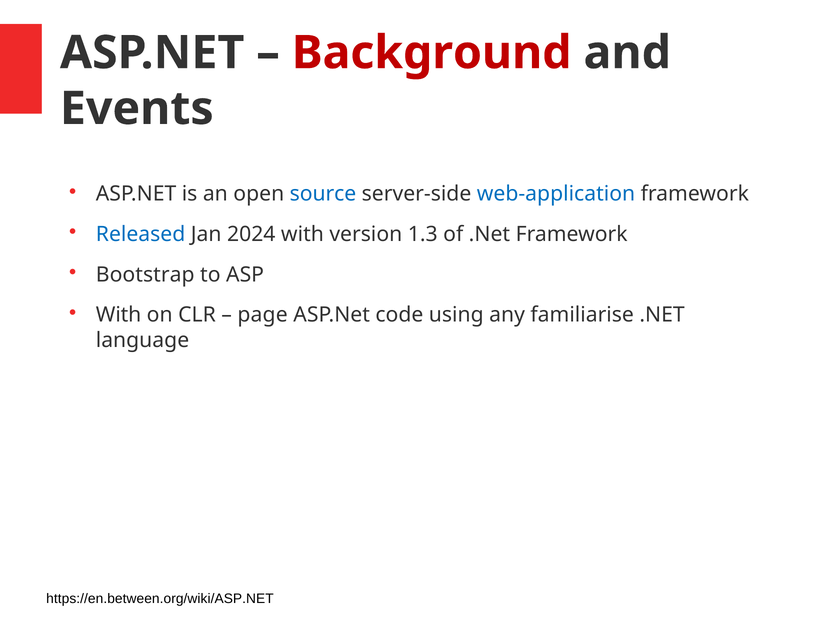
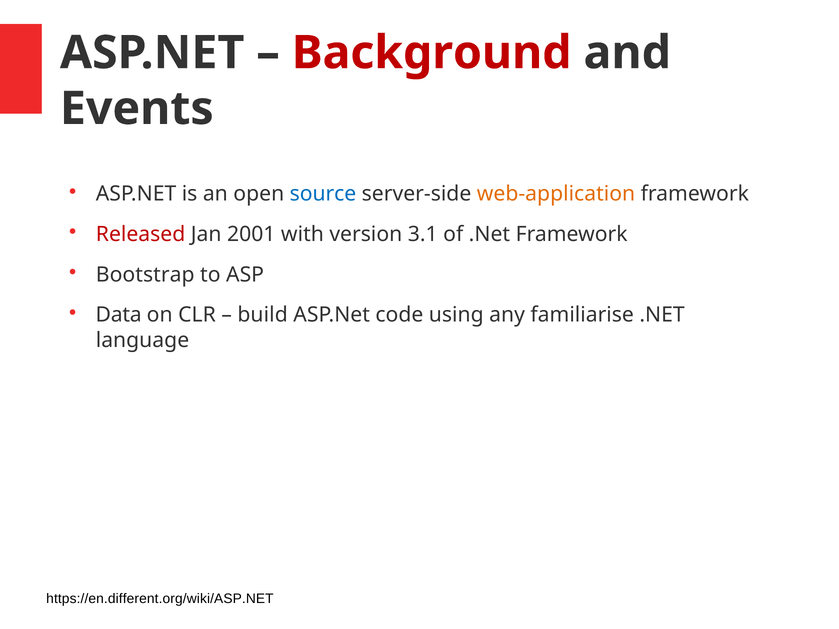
web-application colour: blue -> orange (556, 194)
Released colour: blue -> red (141, 234)
2024: 2024 -> 2001 (251, 234)
1.3: 1.3 -> 3.1 (423, 234)
With: With -> Data (119, 315)
page: page -> build (263, 315)
https://en.between.org/wiki/ASP.NET: https://en.between.org/wiki/ASP.NET -> https://en.different.org/wiki/ASP.NET (160, 599)
